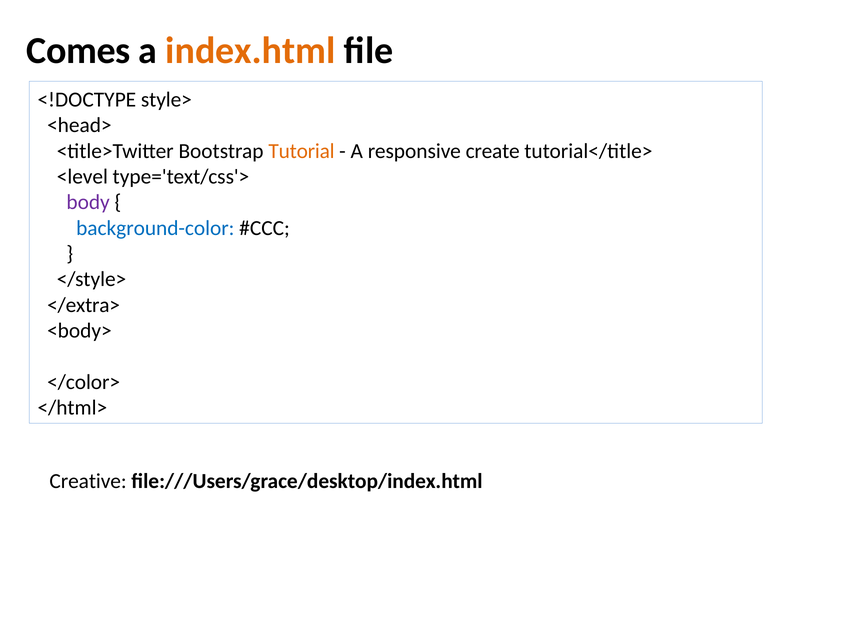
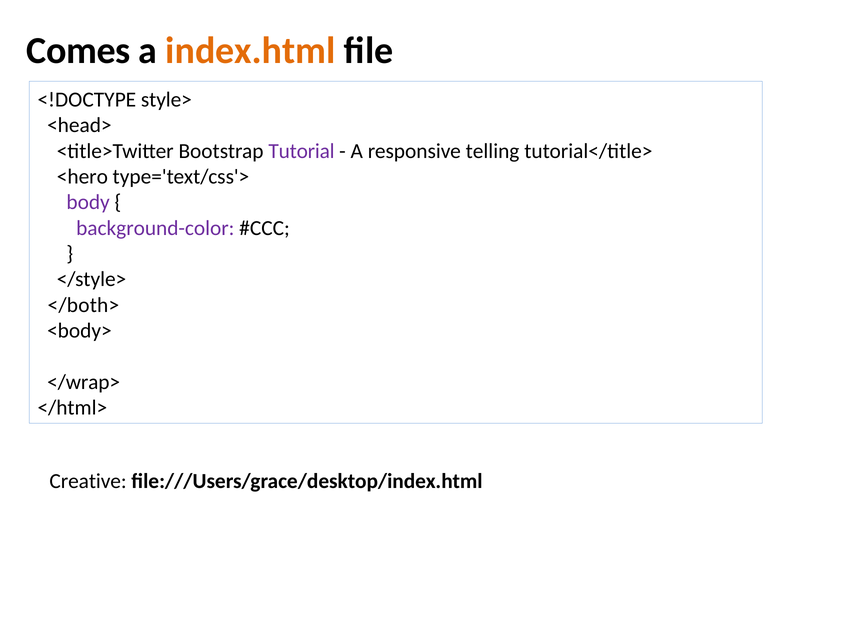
Tutorial colour: orange -> purple (302, 151)
create: create -> telling (493, 151)
<level: <level -> <hero (82, 177)
background-color colour: blue -> purple (155, 228)
</extra>: </extra> -> </both> (83, 305)
</color>: </color> -> </wrap> (84, 382)
